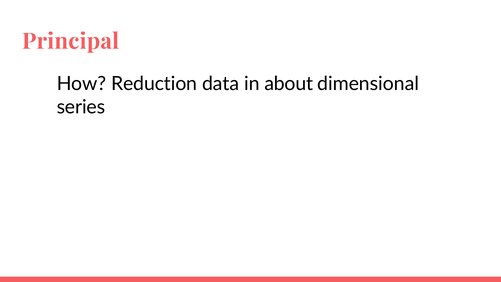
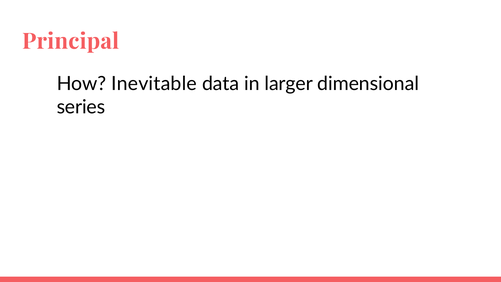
Reduction: Reduction -> Inevitable (154, 84)
about: about -> larger (289, 84)
